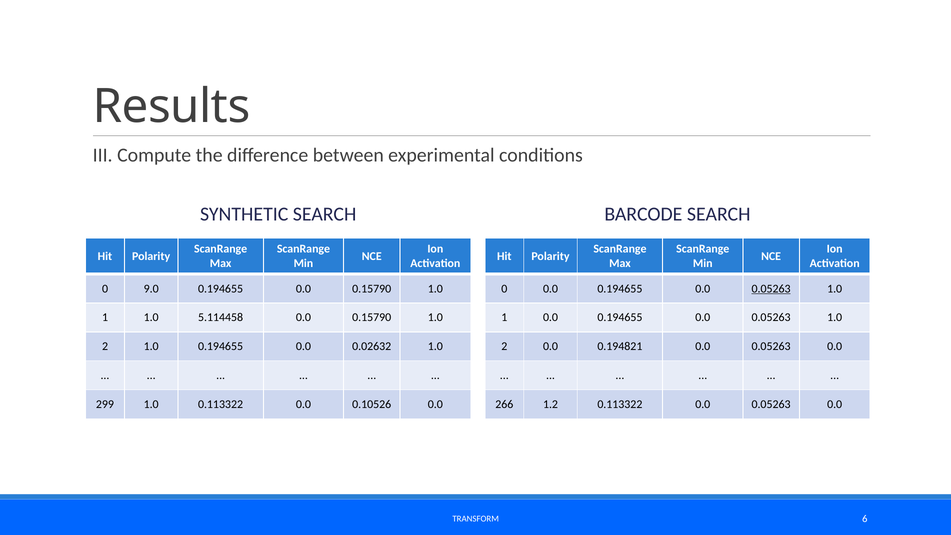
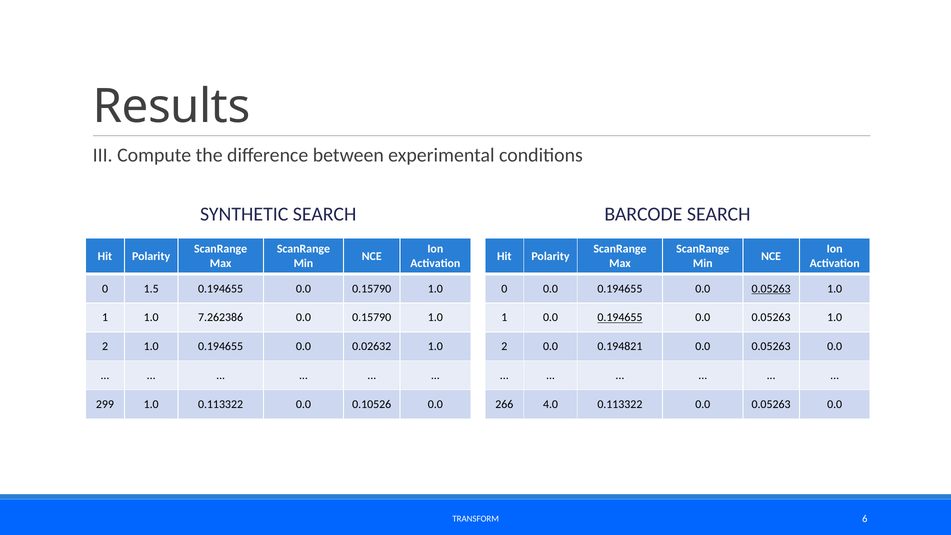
9.0: 9.0 -> 1.5 (151, 289)
5.114458: 5.114458 -> 7.262386 (221, 318)
0.194655 underline: none -> present (620, 318)
1.2: 1.2 -> 4.0 (550, 404)
